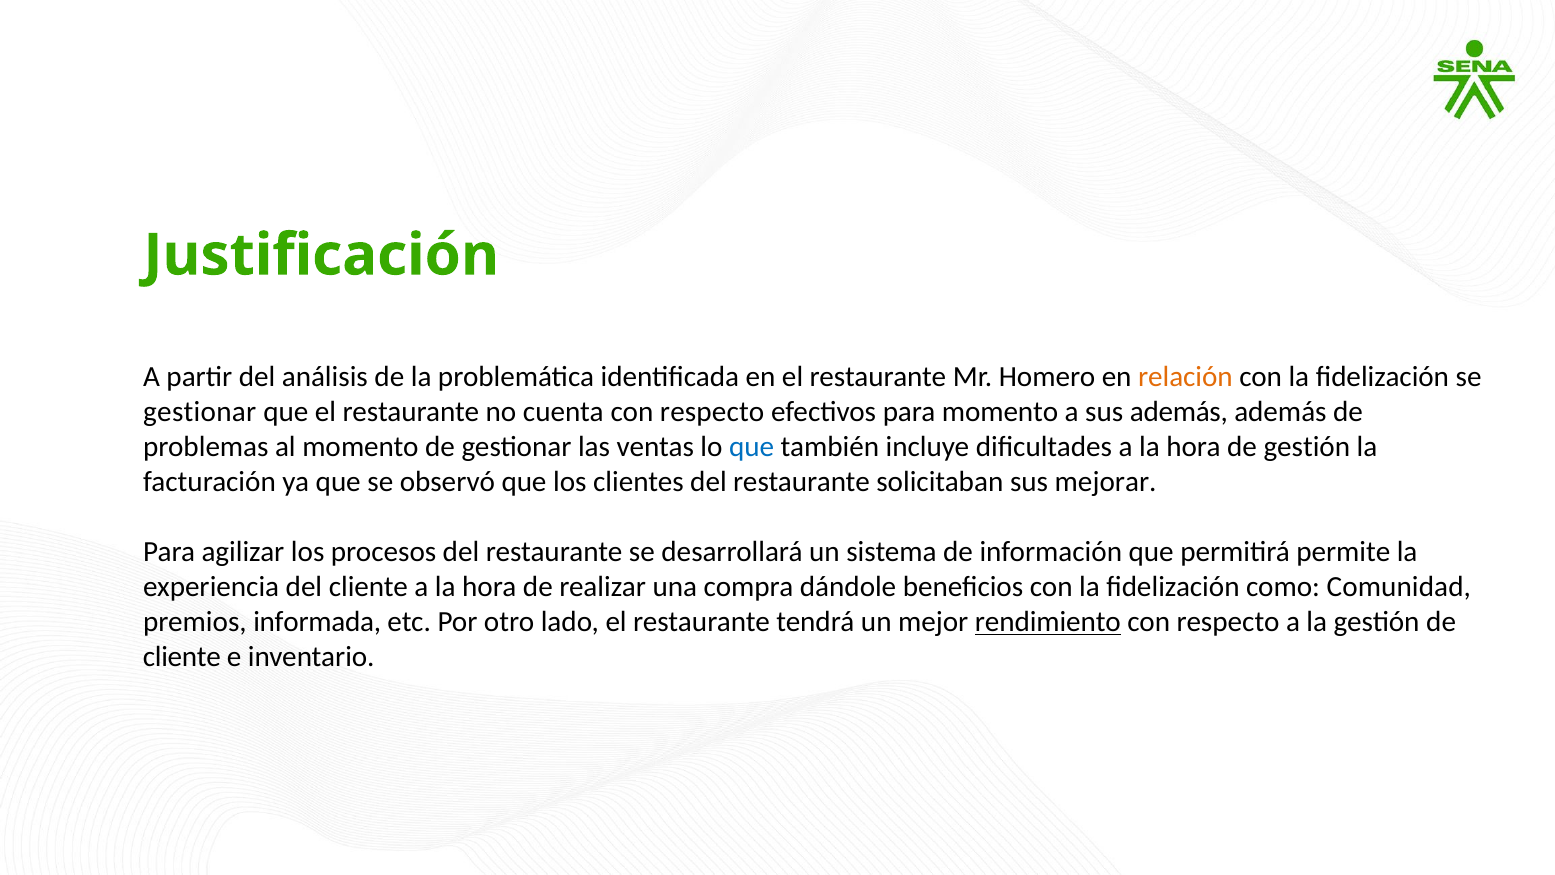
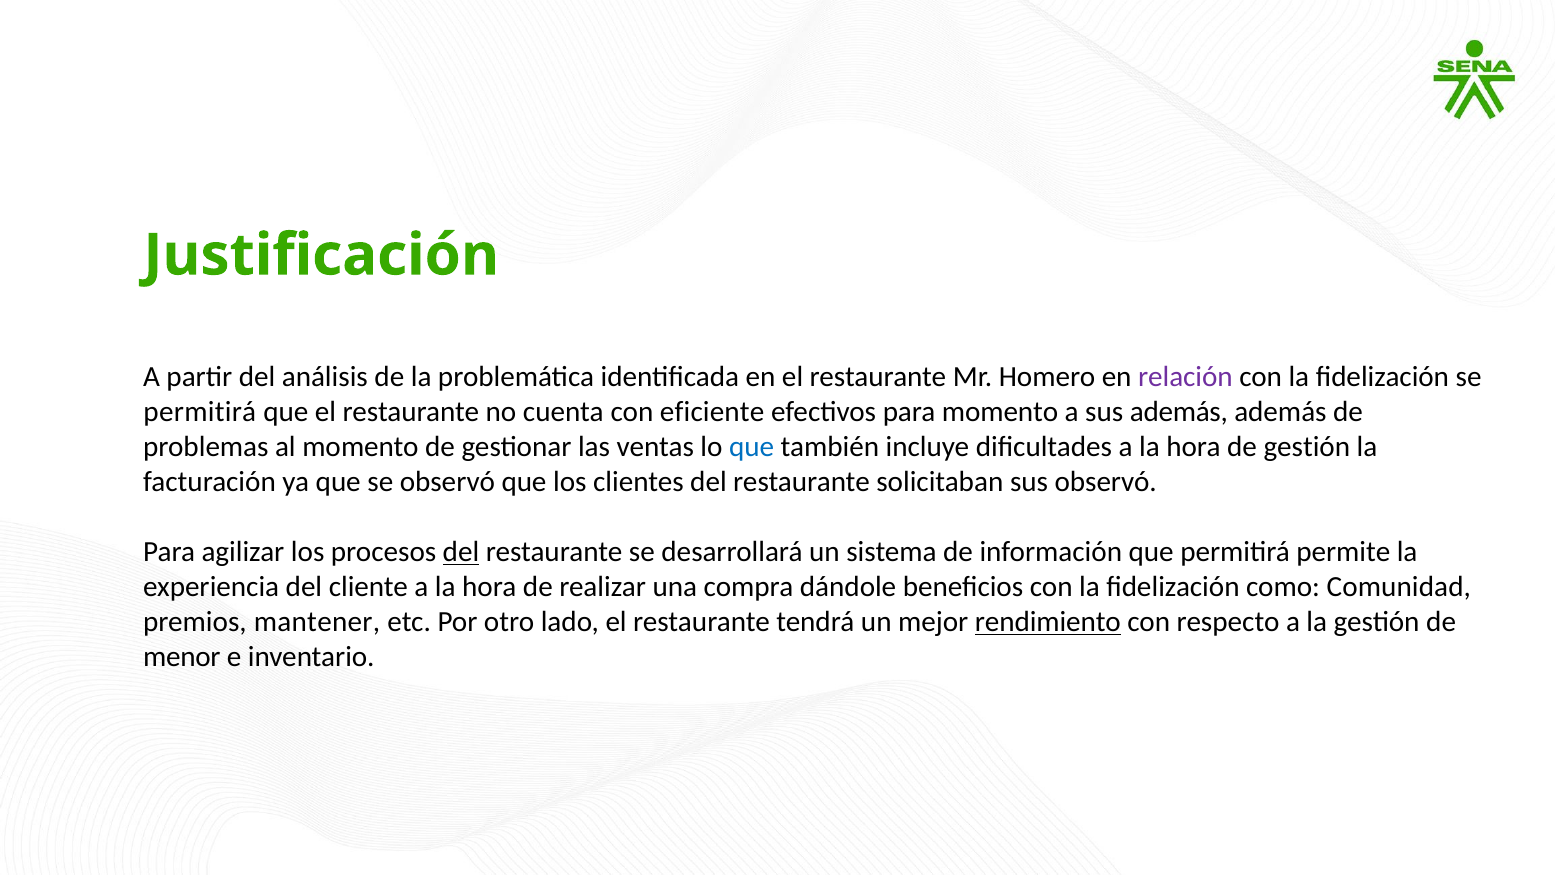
relación colour: orange -> purple (1185, 377)
gestionar: gestionar -> permitirá (200, 412)
cuenta con respecto: respecto -> eficiente (712, 412)
sus mejorar: mejorar -> observó (1106, 482)
del underline: none -> present (461, 552)
informada: informada -> mantener (317, 622)
cliente: cliente -> menor (182, 657)
